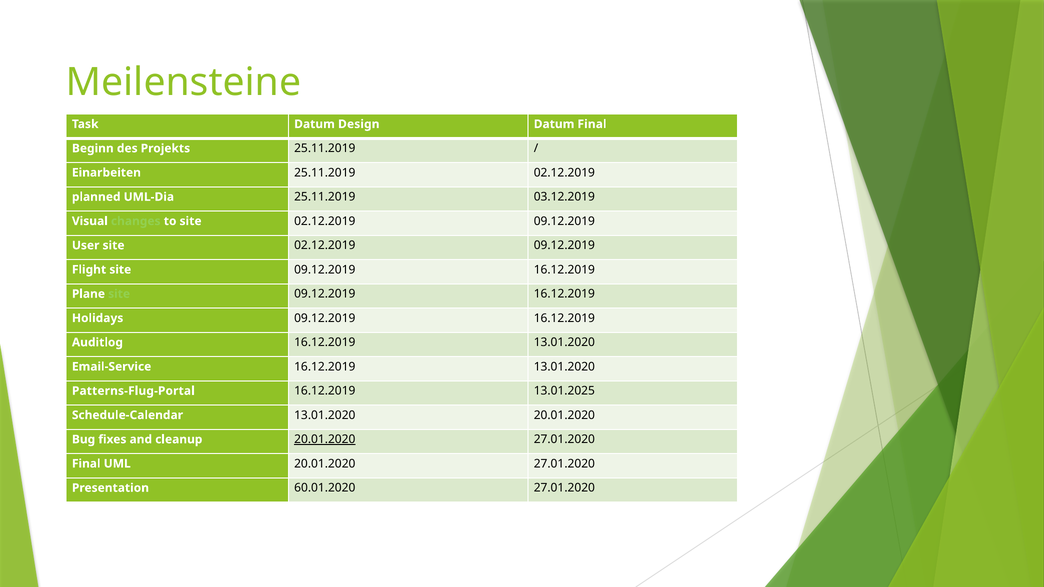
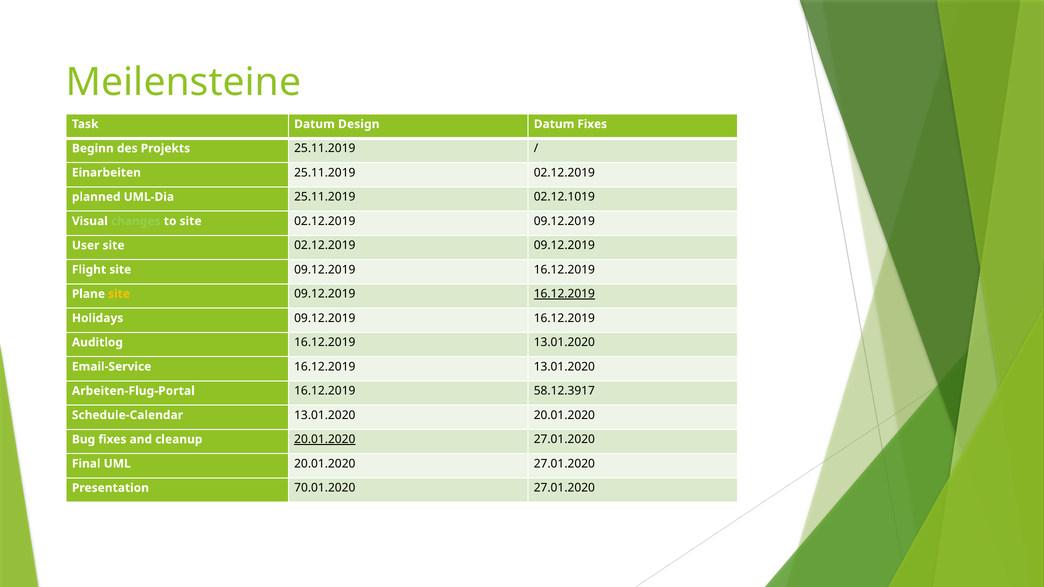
Datum Final: Final -> Fixes (592, 124)
03.12.2019: 03.12.2019 -> 02.12.1019 (564, 197)
site colour: light green -> yellow (119, 294)
16.12.2019 underline: none -> present (564, 294)
Patterns-Flug-Portal: Patterns-Flug-Portal -> Arbeiten-Flug-Portal (133, 391)
13.01.2025: 13.01.2025 -> 58.12.3917 (564, 391)
60.01.2020: 60.01.2020 -> 70.01.2020 (325, 488)
